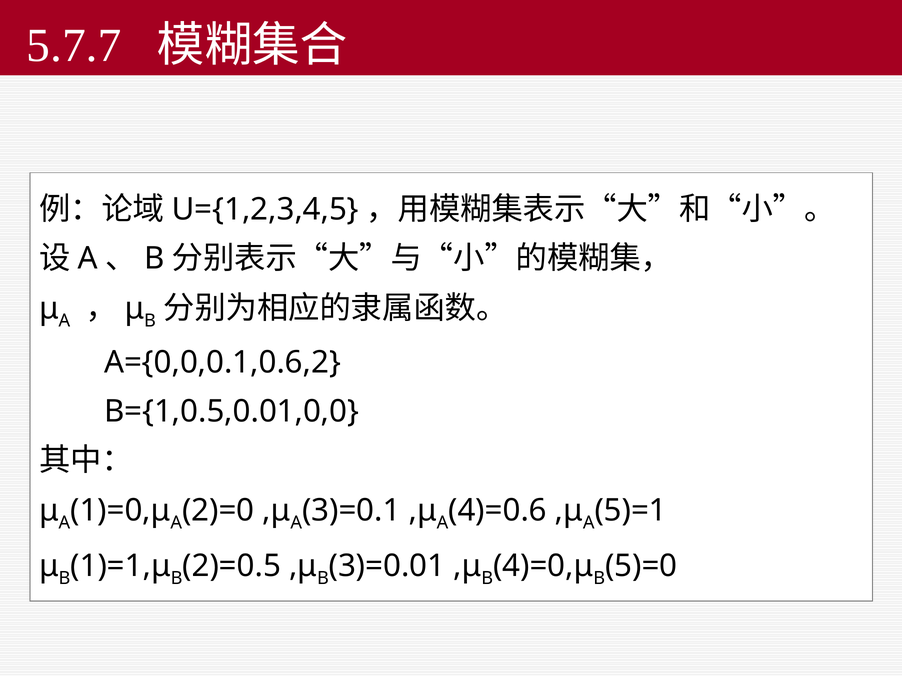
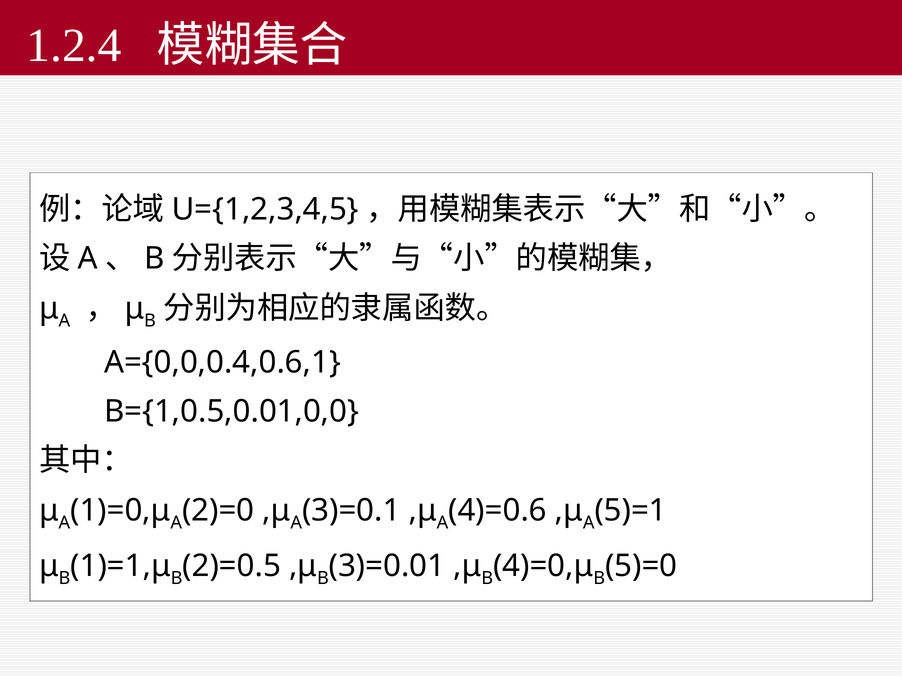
5.7.7: 5.7.7 -> 1.2.4 (74, 46)
A={0,0,0.1,0.6,2: A={0,0,0.1,0.6,2 -> A={0,0,0.4,0.6,1 (223, 363)
